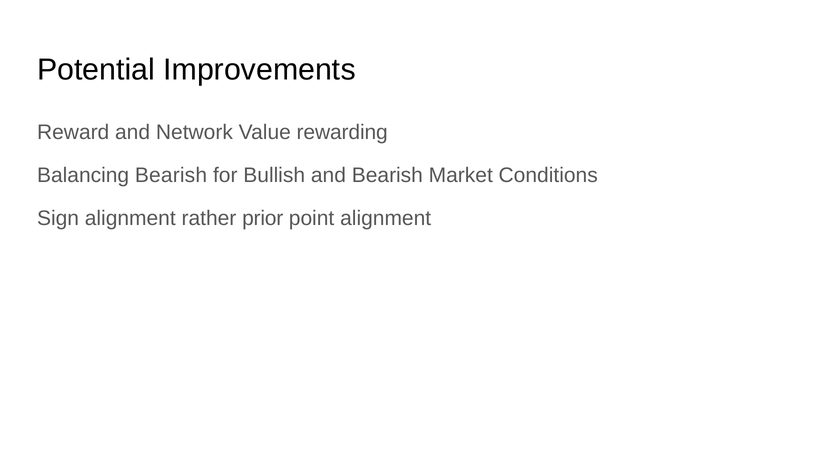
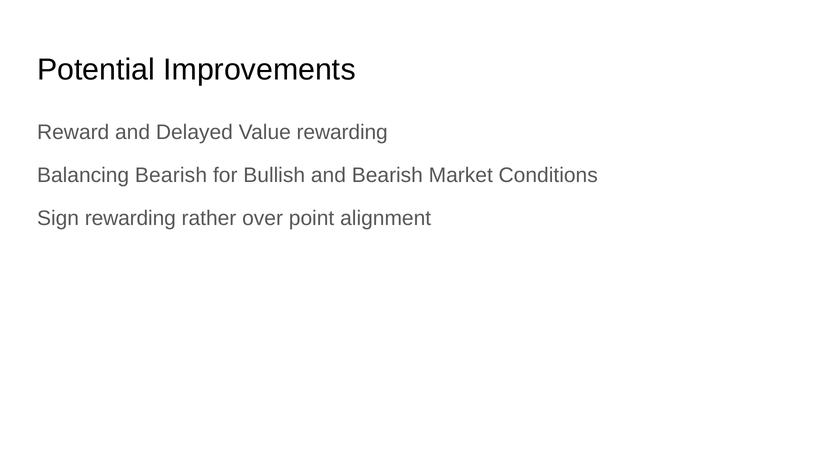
Network: Network -> Delayed (194, 132)
Sign alignment: alignment -> rewarding (130, 218)
prior: prior -> over (263, 218)
